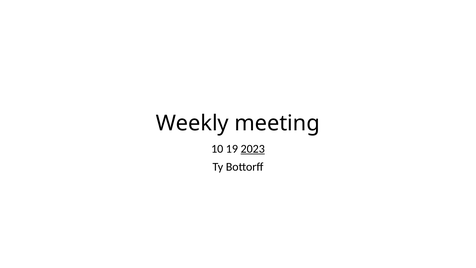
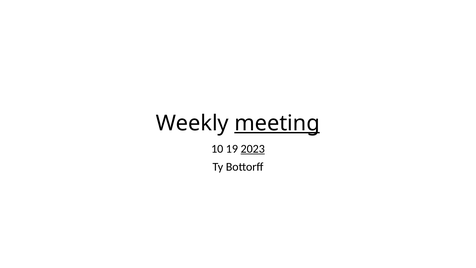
meeting underline: none -> present (277, 123)
